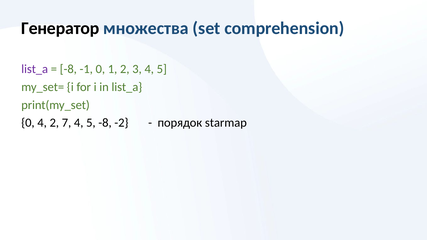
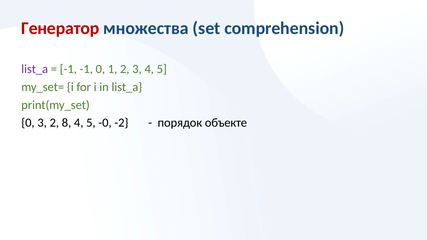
Генератор colour: black -> red (60, 28)
-8: -8 -> -1 (68, 69)
0 4: 4 -> 3 (42, 123)
7: 7 -> 8 (66, 123)
5 -8: -8 -> -0 (105, 123)
starmap: starmap -> объекте (226, 123)
